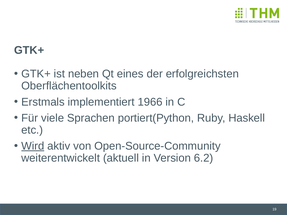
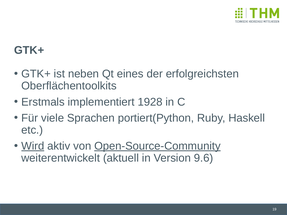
1966: 1966 -> 1928 (150, 102)
Open-Source-Community underline: none -> present (157, 146)
6.2: 6.2 -> 9.6 (204, 158)
